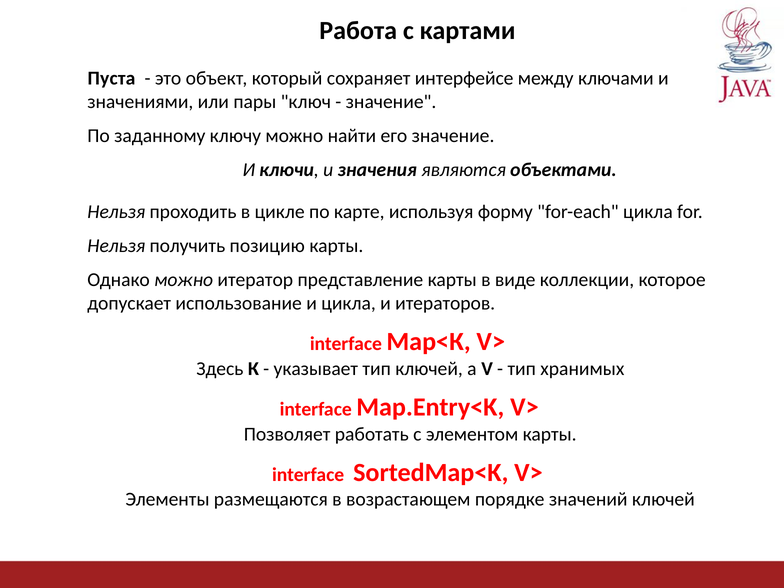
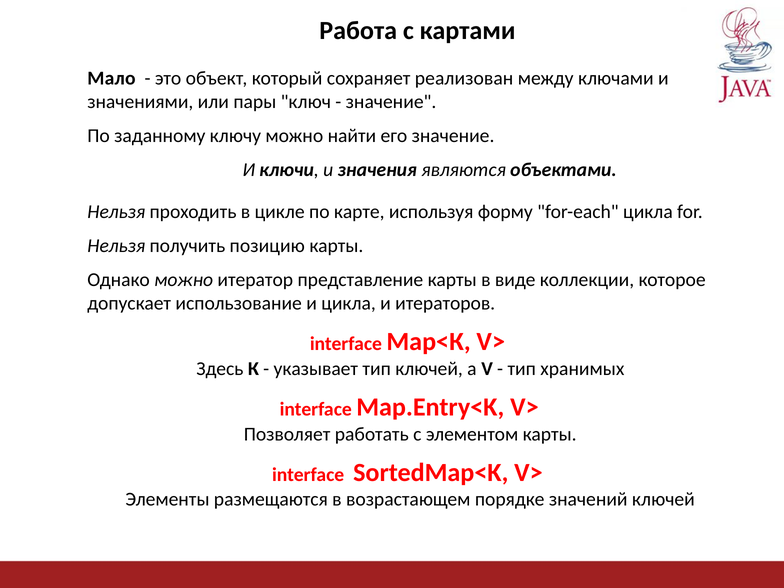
Пуста: Пуста -> Мало (111, 78)
интерфейсе: интерфейсе -> реализован (464, 78)
